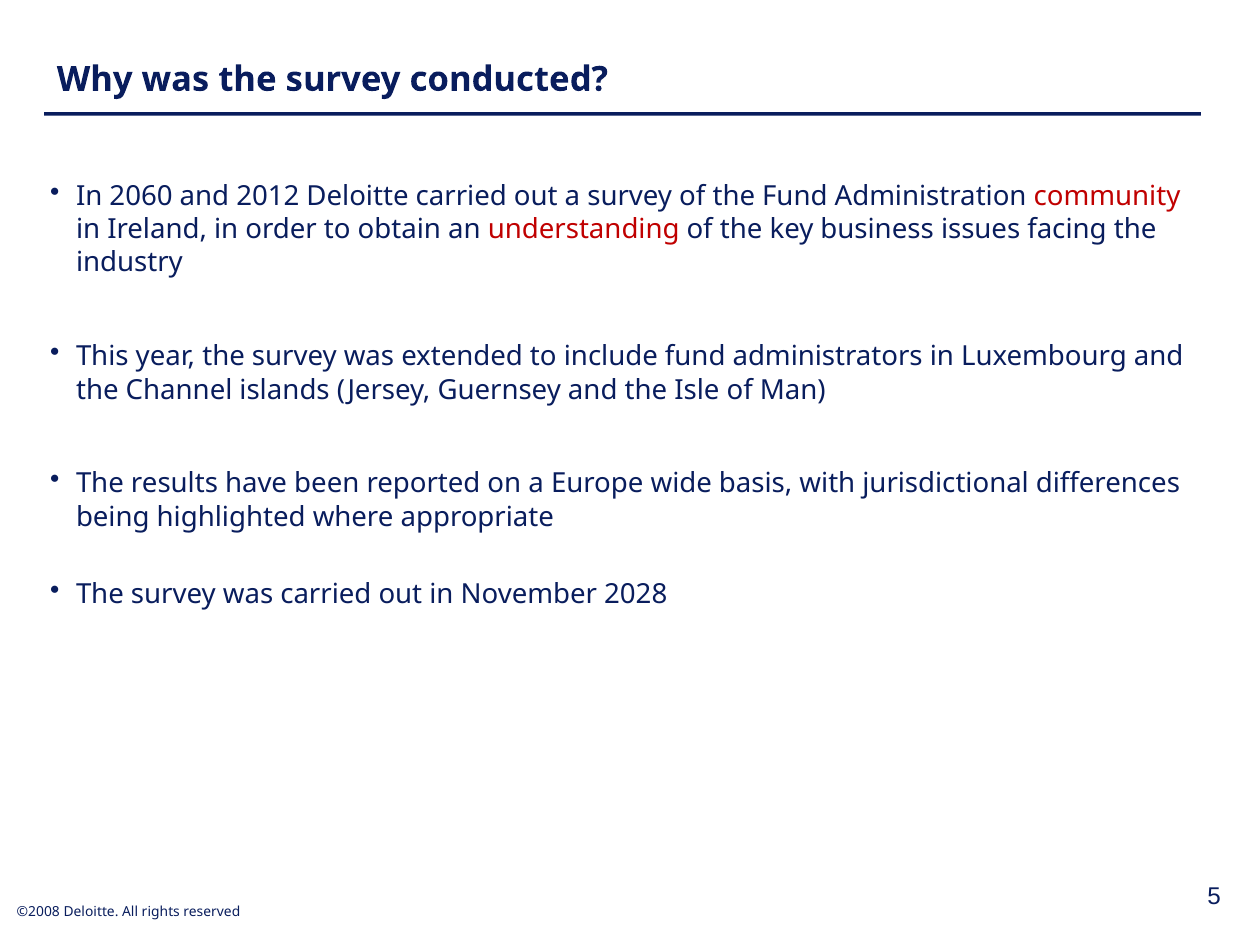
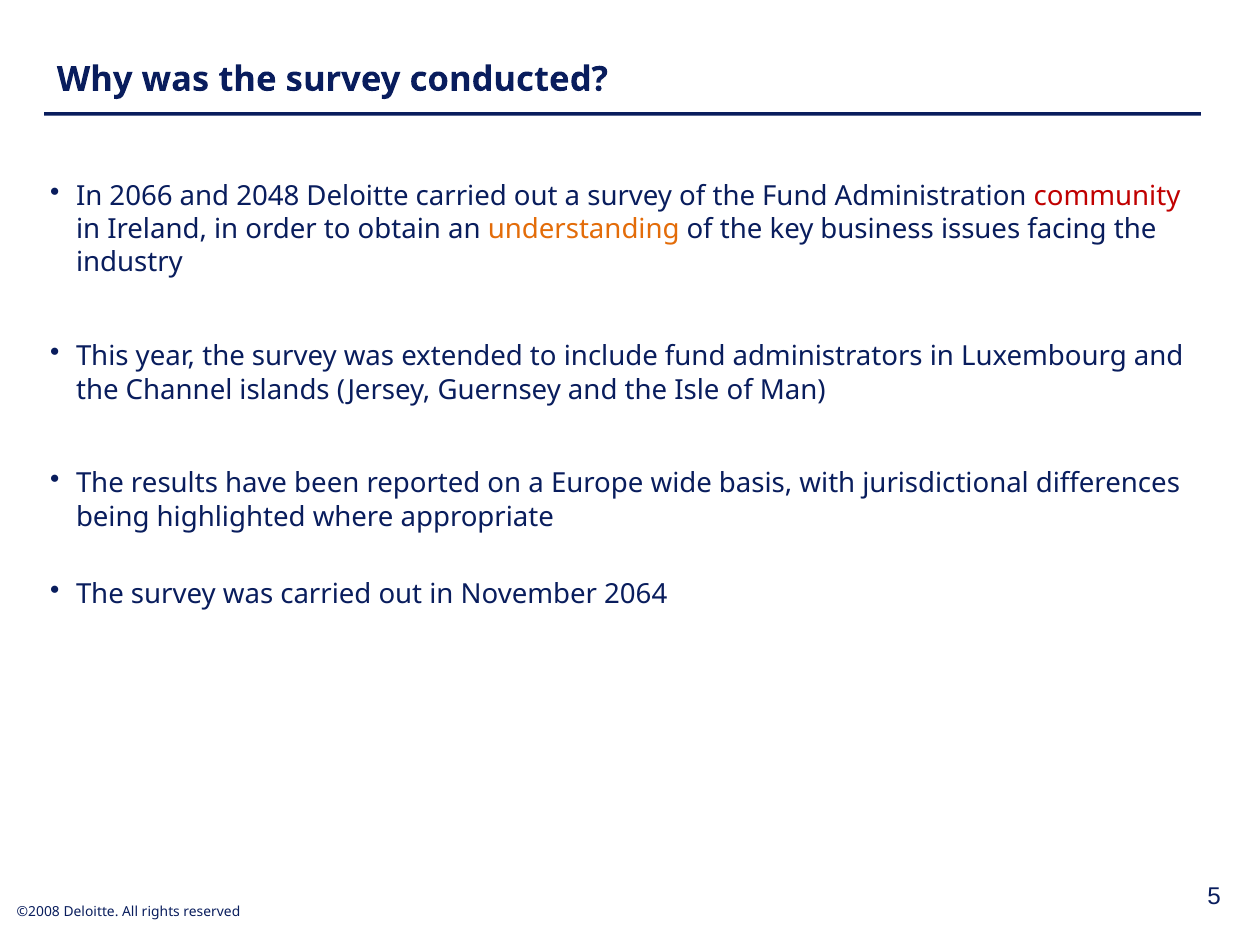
2060: 2060 -> 2066 (141, 197)
2012: 2012 -> 2048 (268, 197)
understanding colour: red -> orange (584, 230)
2028: 2028 -> 2064 (636, 595)
